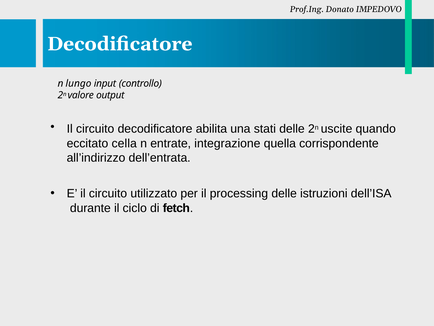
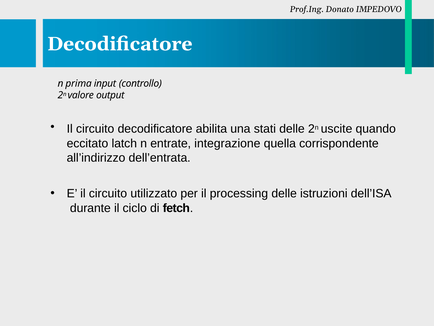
lungo: lungo -> prima (79, 83)
cella: cella -> latch (124, 143)
